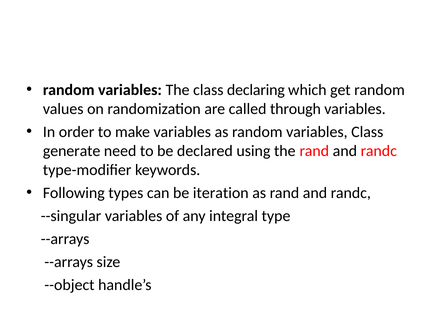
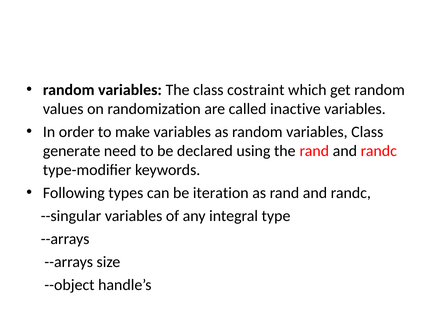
declaring: declaring -> costraint (256, 90)
through: through -> inactive (295, 109)
